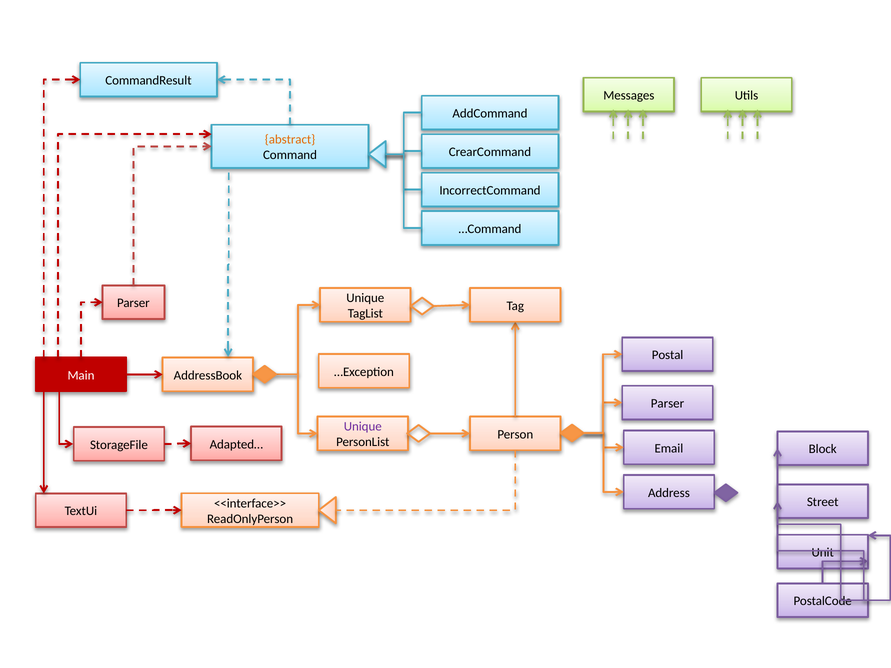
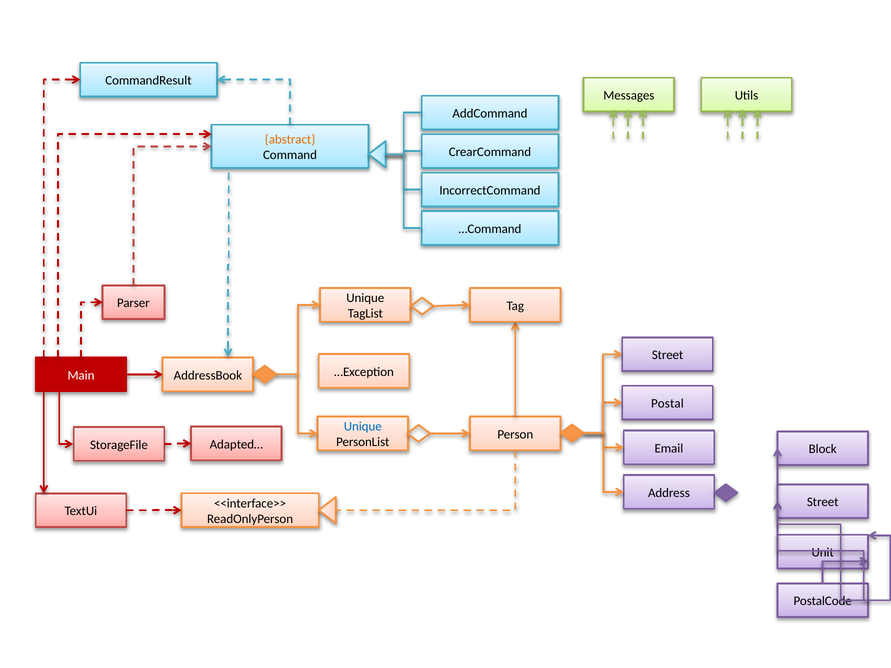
Postal: Postal -> Street (668, 355)
Parser: Parser -> Postal (667, 404)
Unique colour: purple -> blue (363, 427)
